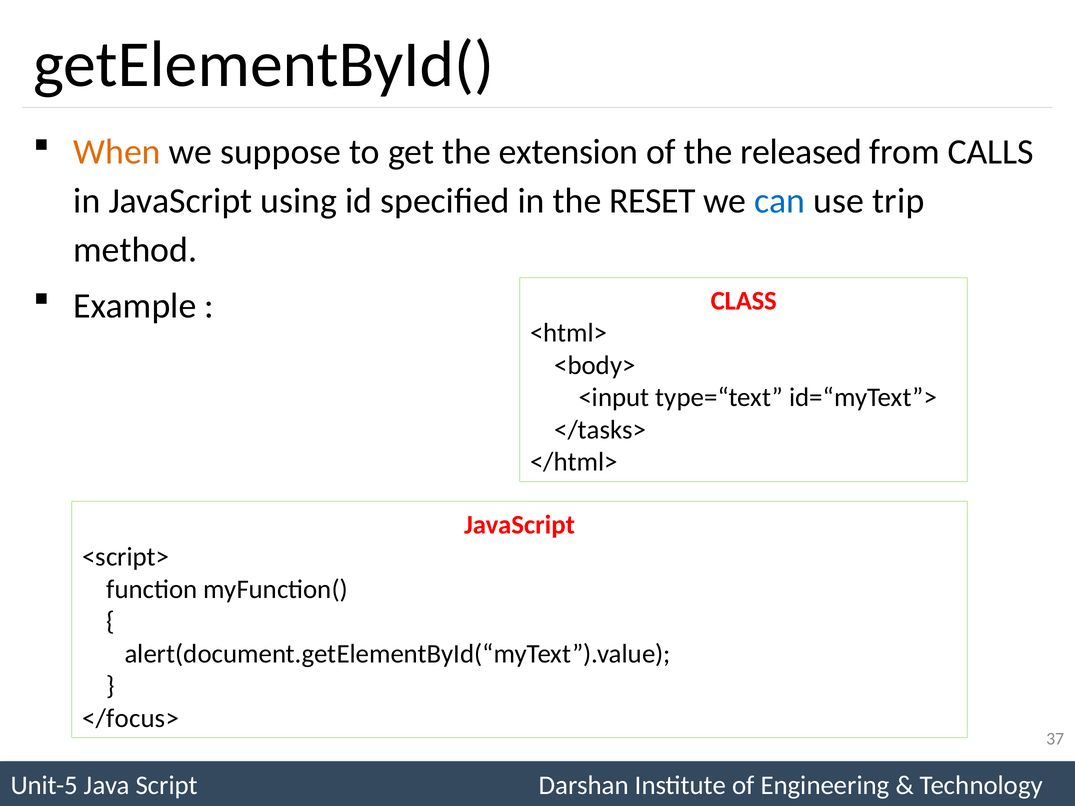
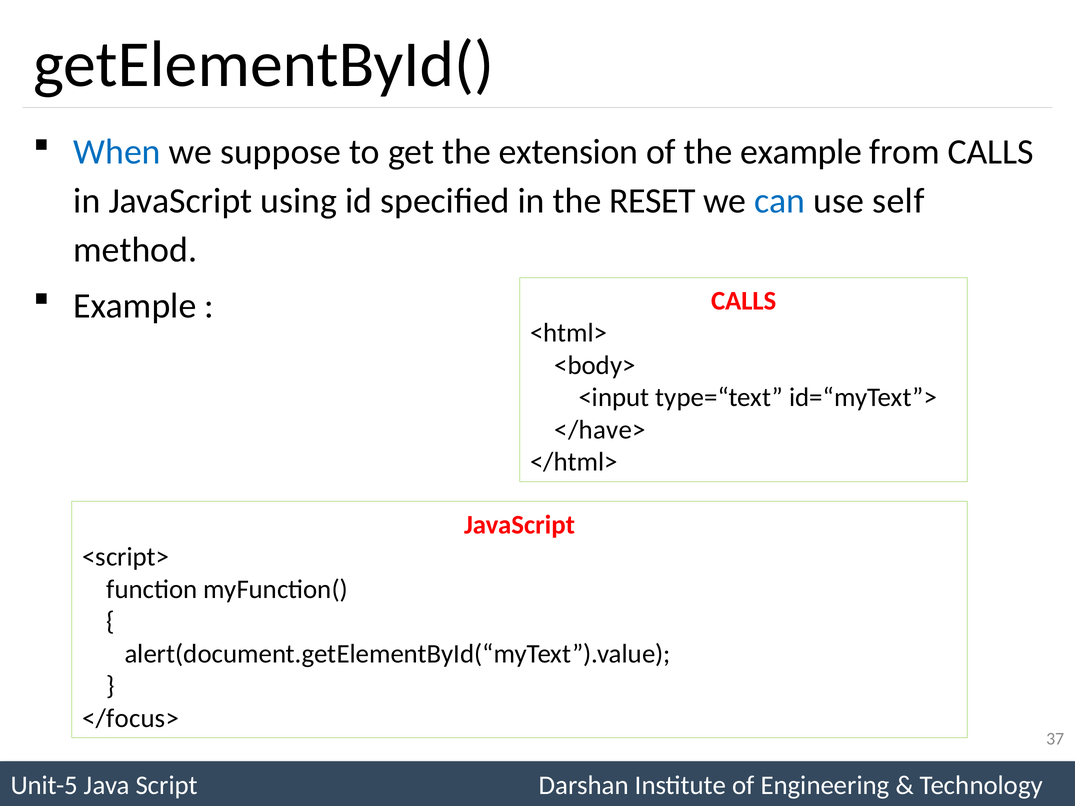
When colour: orange -> blue (117, 152)
the released: released -> example (801, 152)
trip: trip -> self (898, 201)
CLASS: CLASS -> CALLS (744, 301)
</tasks>: </tasks> -> </have> (600, 430)
